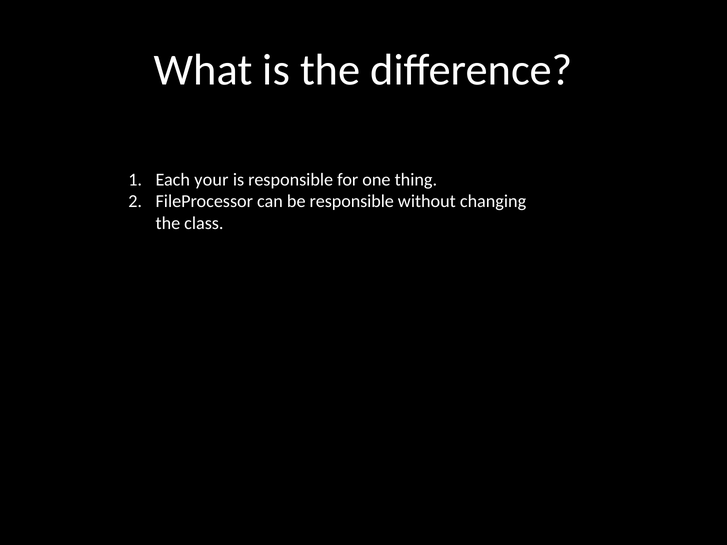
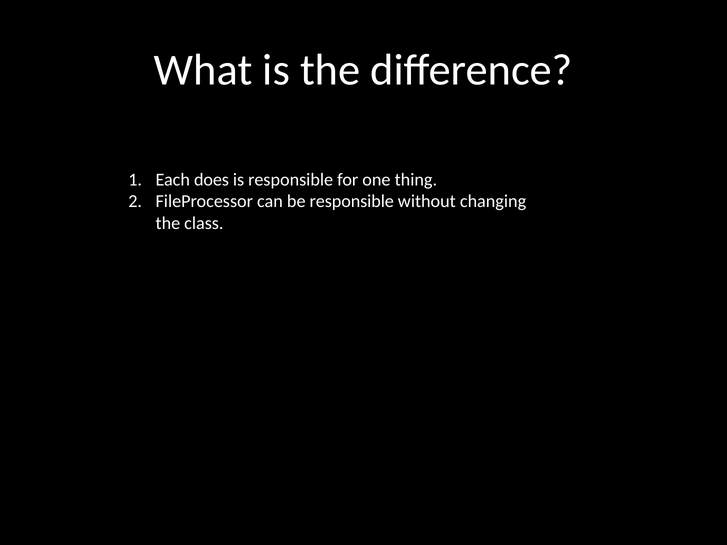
your: your -> does (212, 180)
